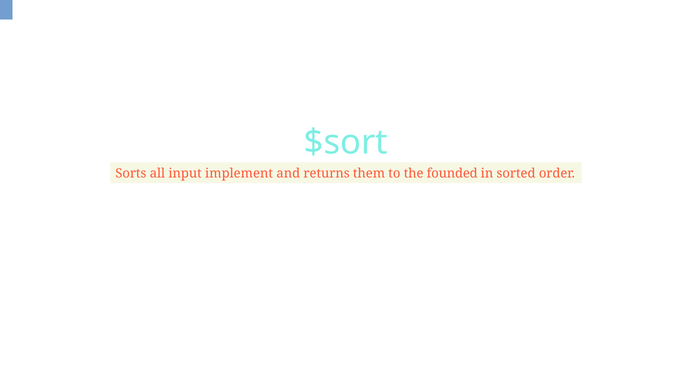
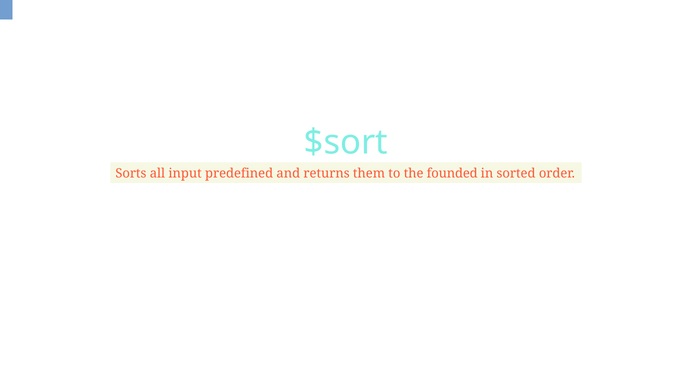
implement: implement -> predefined (239, 174)
